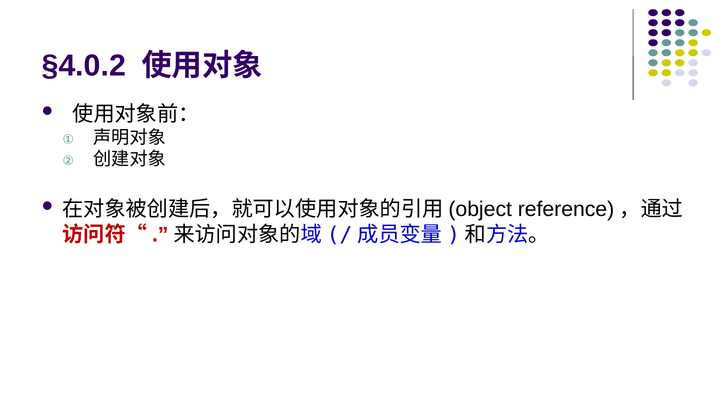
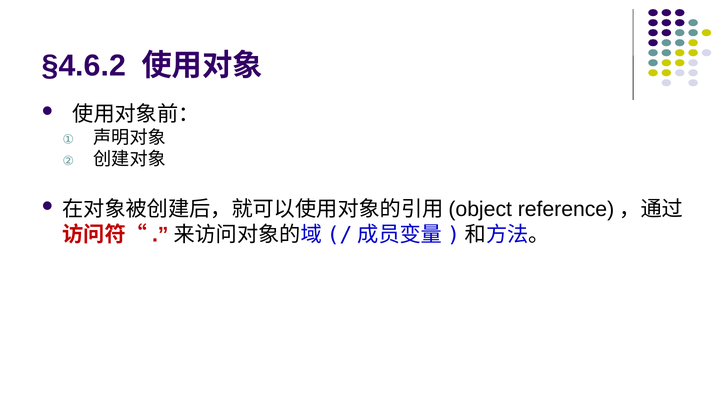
§4.0.2: §4.0.2 -> §4.6.2 (84, 66)
